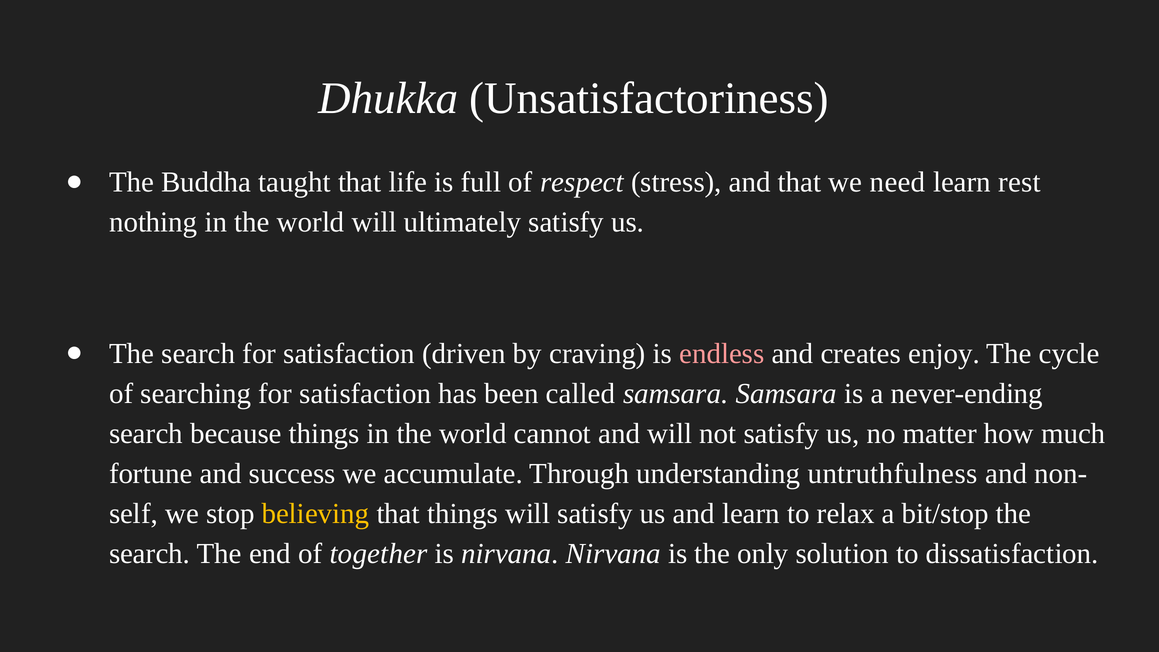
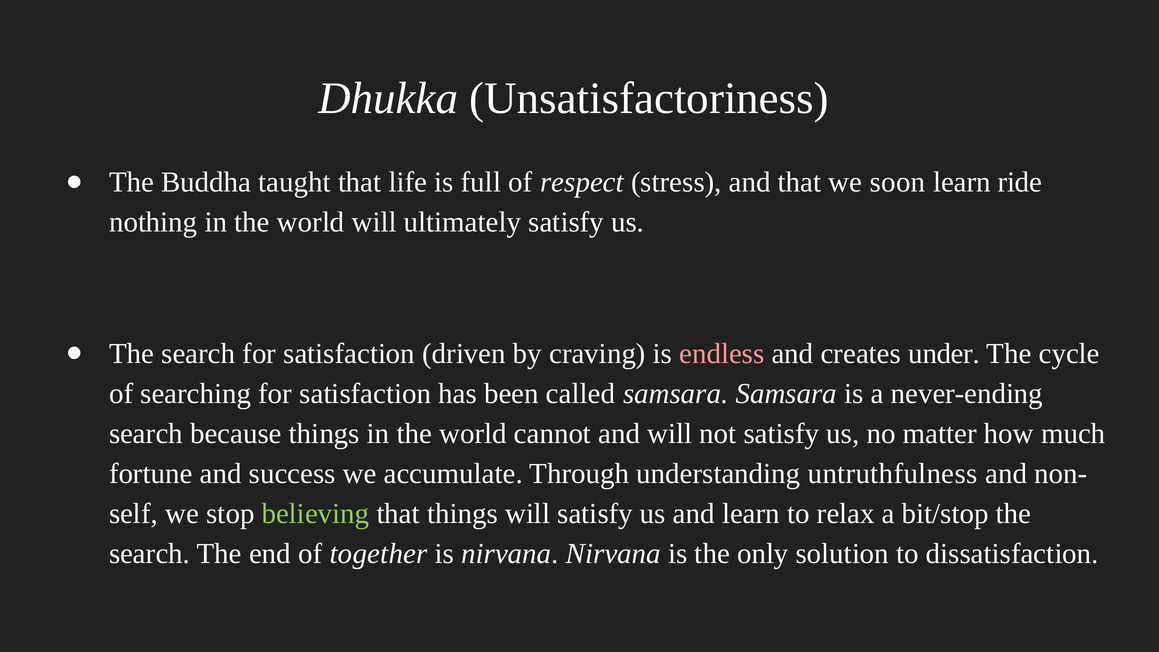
need: need -> soon (898, 182)
rest: rest -> ride (1020, 182)
enjoy: enjoy -> under (944, 354)
believing colour: yellow -> light green (315, 514)
